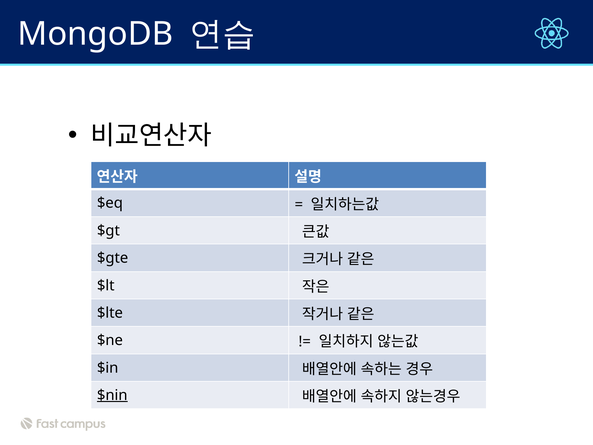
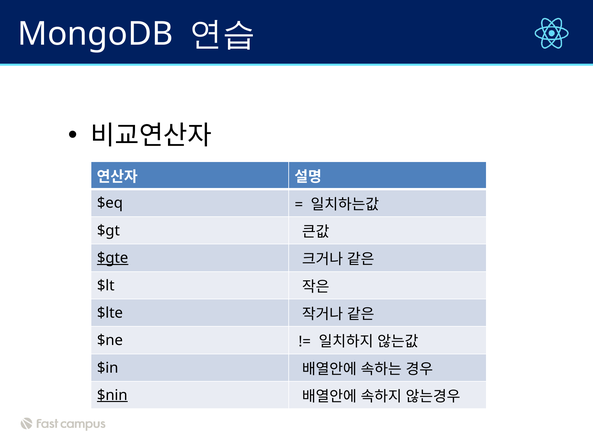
$gte underline: none -> present (113, 258)
